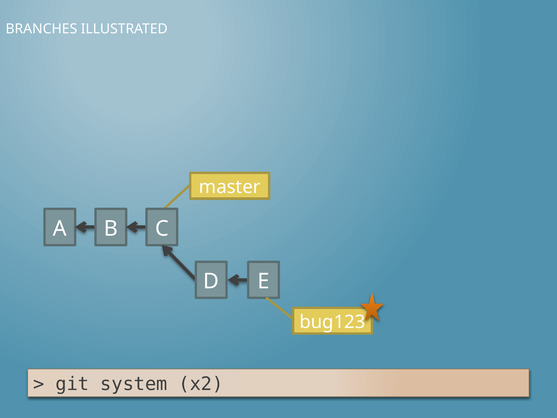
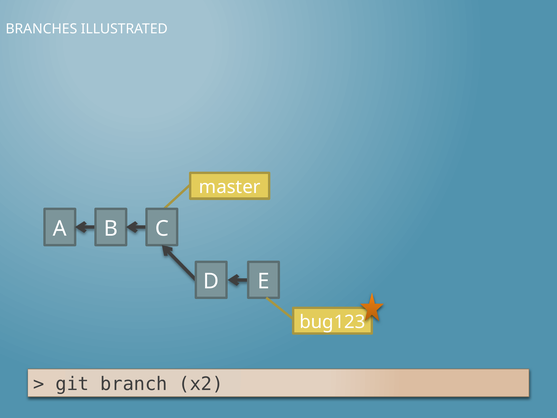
system: system -> branch (134, 384)
